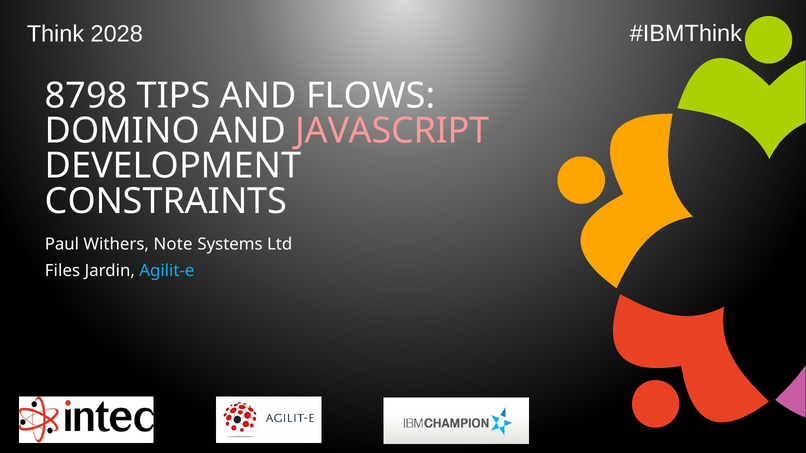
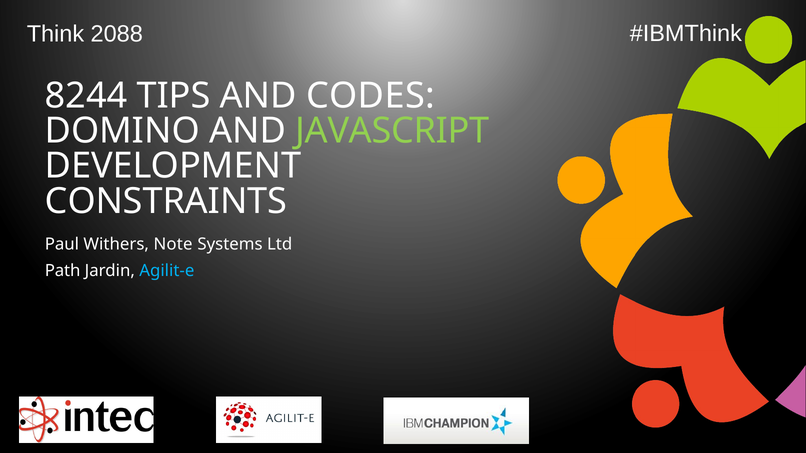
2028: 2028 -> 2088 (117, 34)
8798: 8798 -> 8244 (86, 96)
FLOWS: FLOWS -> CODES (371, 96)
JAVASCRIPT colour: pink -> light green (392, 131)
Files: Files -> Path (63, 271)
